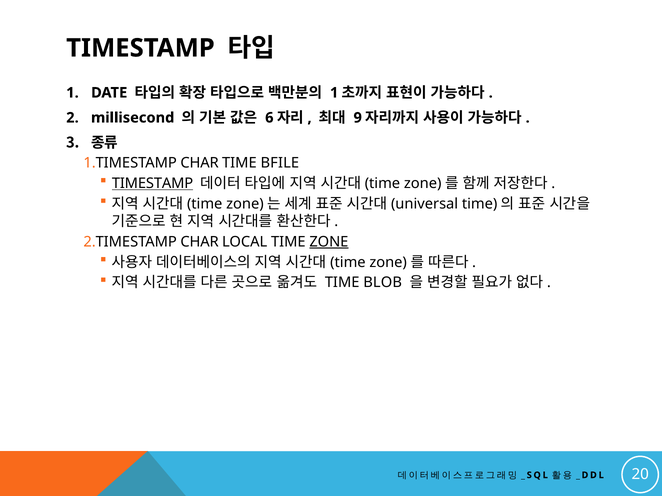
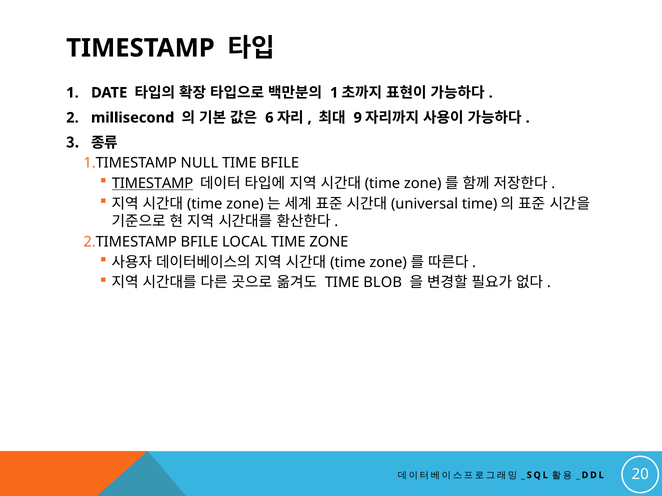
CHAR: CHAR -> NULL (199, 163)
CHAR: CHAR -> BFILE (199, 242)
ZONE underline: present -> none (329, 242)
